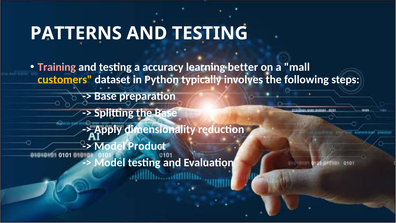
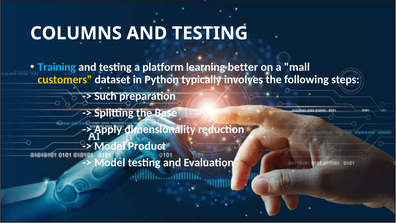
PATTERNS: PATTERNS -> COLUMNS (76, 33)
Training colour: pink -> light blue (57, 67)
accuracy: accuracy -> platform (163, 67)
Base: Base -> Such (105, 96)
